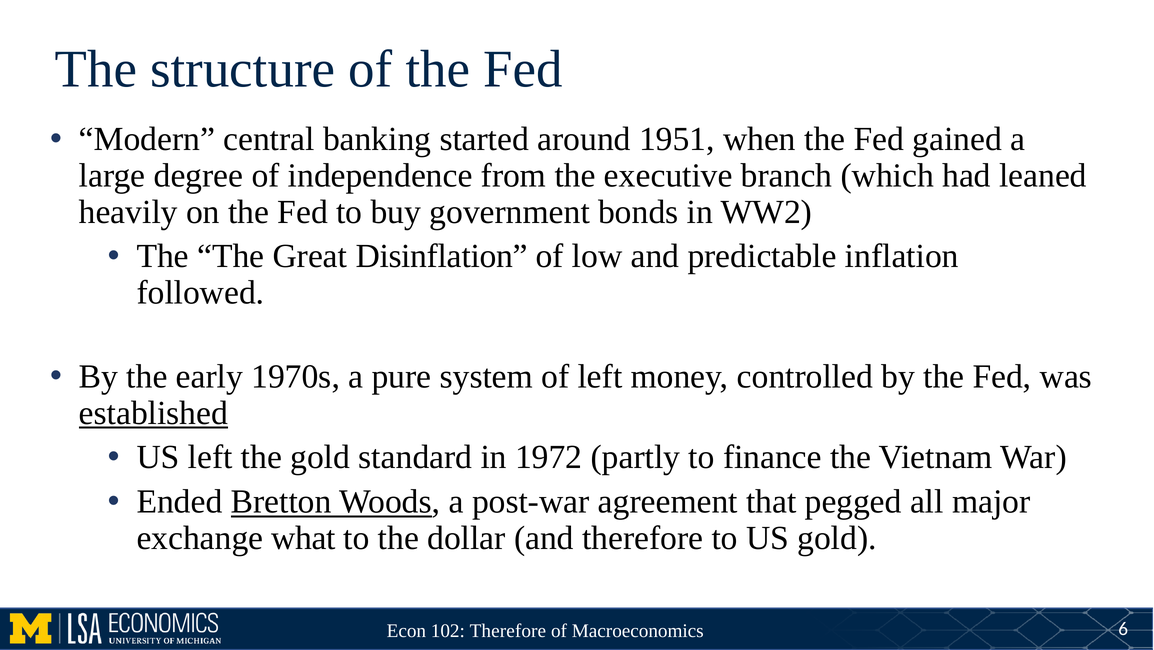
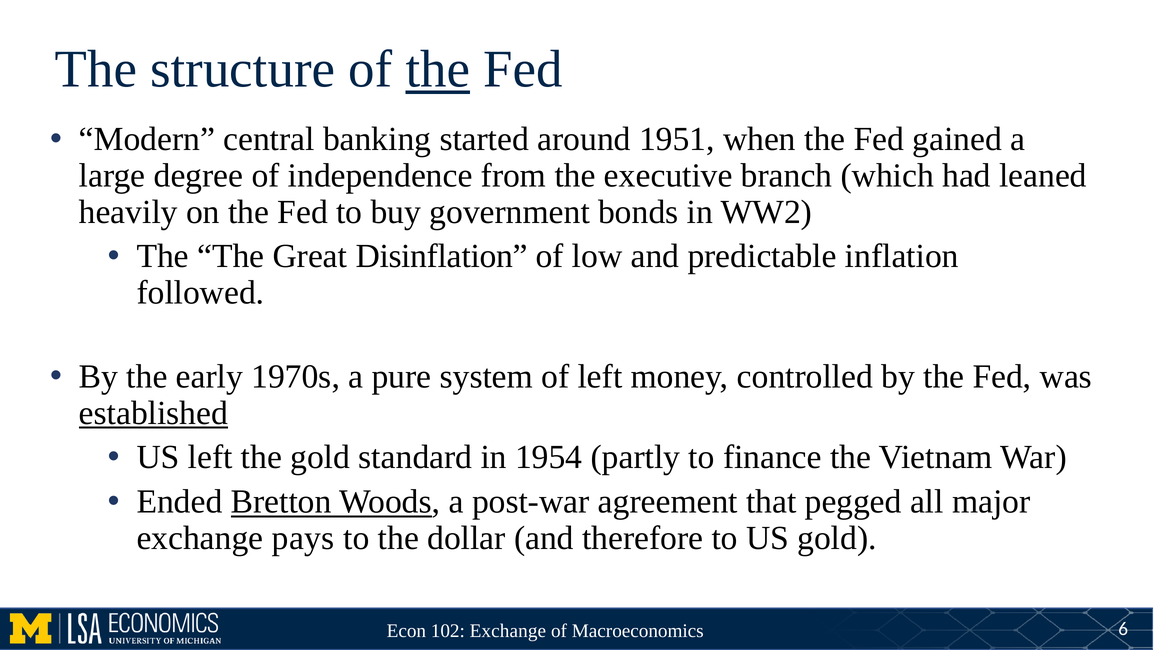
the underline: none -> present (438, 69)
1972: 1972 -> 1954 (549, 457)
what: what -> pays (303, 537)
102 Therefore: Therefore -> Exchange (508, 630)
